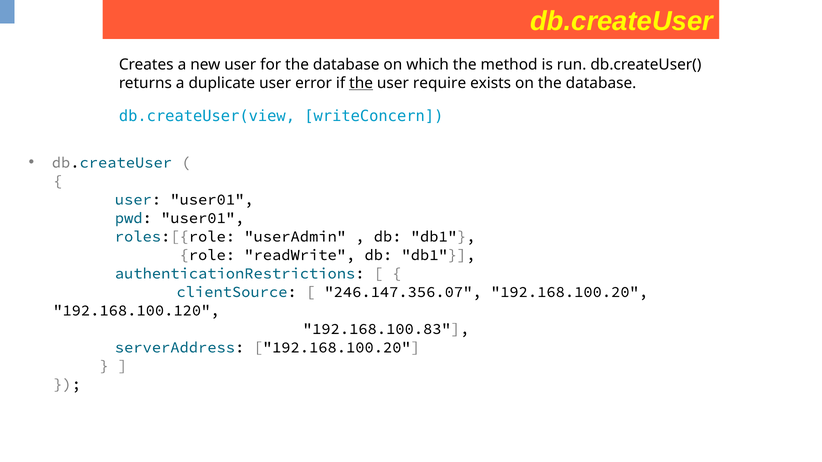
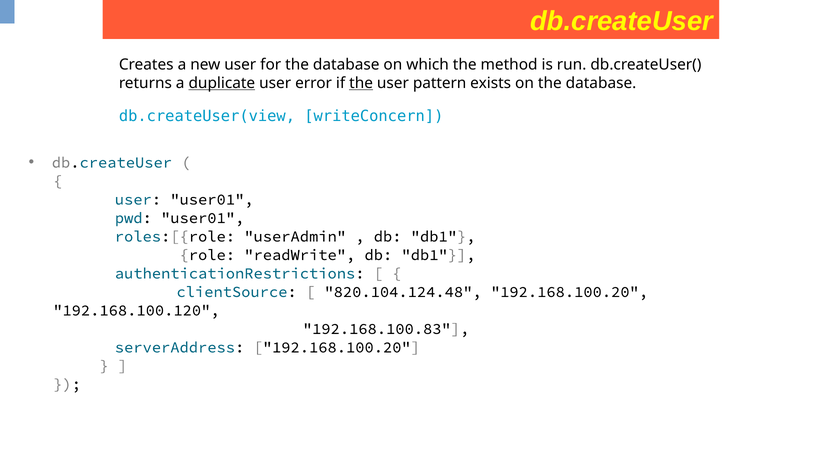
duplicate underline: none -> present (222, 83)
require: require -> pattern (440, 83)
246.147.356.07: 246.147.356.07 -> 820.104.124.48 (403, 292)
